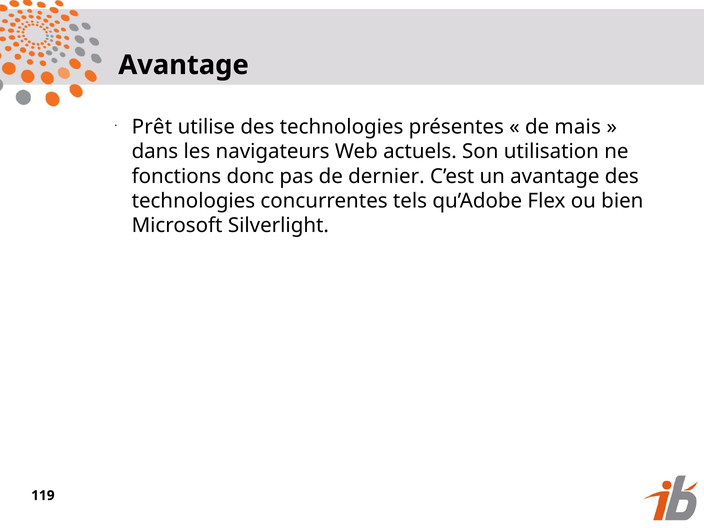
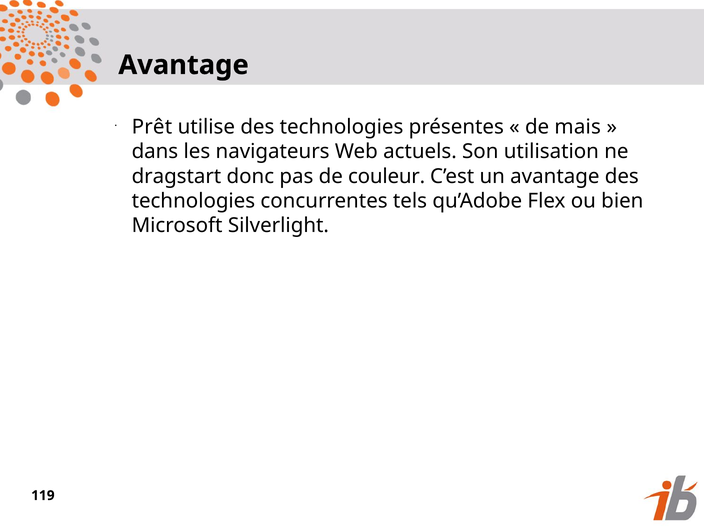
fonctions: fonctions -> dragstart (176, 176)
dernier: dernier -> couleur (387, 176)
